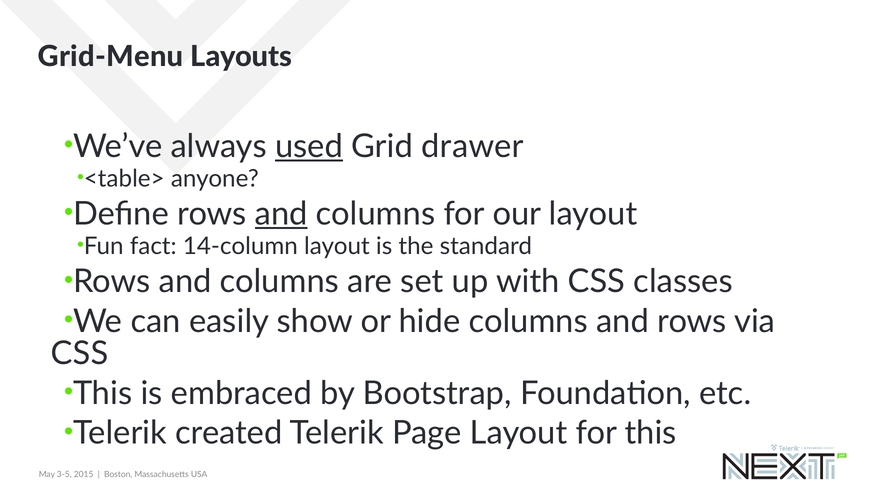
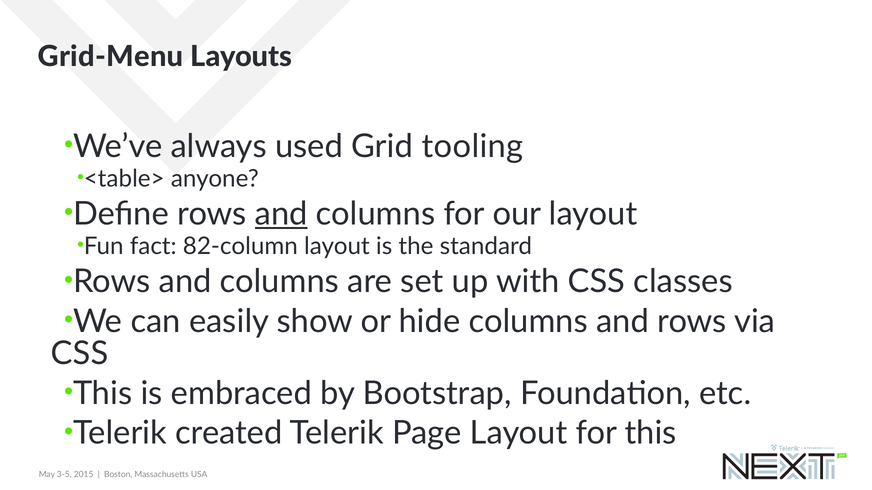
used underline: present -> none (309, 147)
drawer: drawer -> tooling (473, 147)
14-column: 14-column -> 82-column (240, 246)
